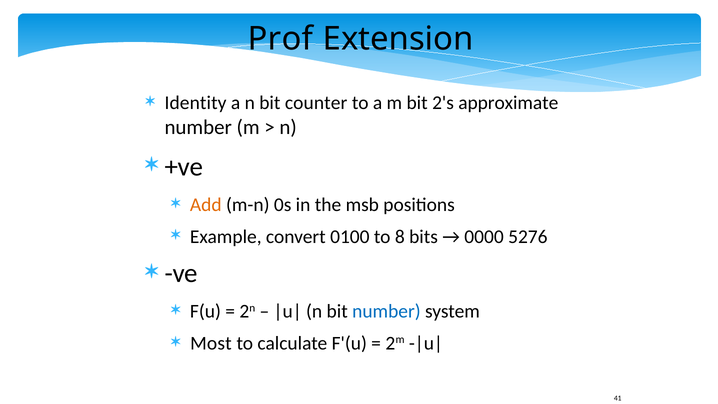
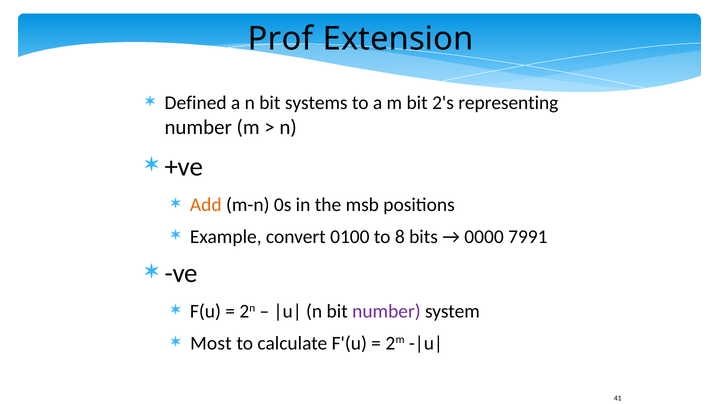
Identity: Identity -> Defined (196, 103)
counter: counter -> systems (316, 103)
approximate: approximate -> representing (508, 103)
5276: 5276 -> 7991 (528, 237)
number colour: blue -> purple (386, 311)
